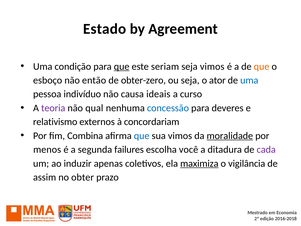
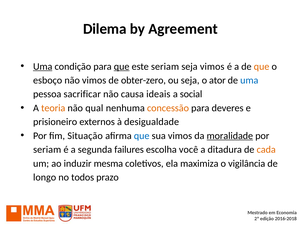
Estado: Estado -> Dilema (105, 29)
Uma underline: none -> present (43, 66)
não então: então -> vimos (94, 80)
indivíduo: indivíduo -> sacrificar (82, 94)
curso: curso -> social (191, 94)
teoria colour: purple -> orange (53, 108)
concessão colour: blue -> orange (168, 108)
relativismo: relativismo -> prisioneiro (55, 122)
concordariam: concordariam -> desigualdade (152, 122)
Combina: Combina -> Situação (85, 136)
menos: menos -> seriam (47, 149)
cada colour: purple -> orange (266, 149)
apenas: apenas -> mesma (108, 163)
maximiza underline: present -> none (199, 163)
assim: assim -> longo (45, 177)
obter: obter -> todos (83, 177)
